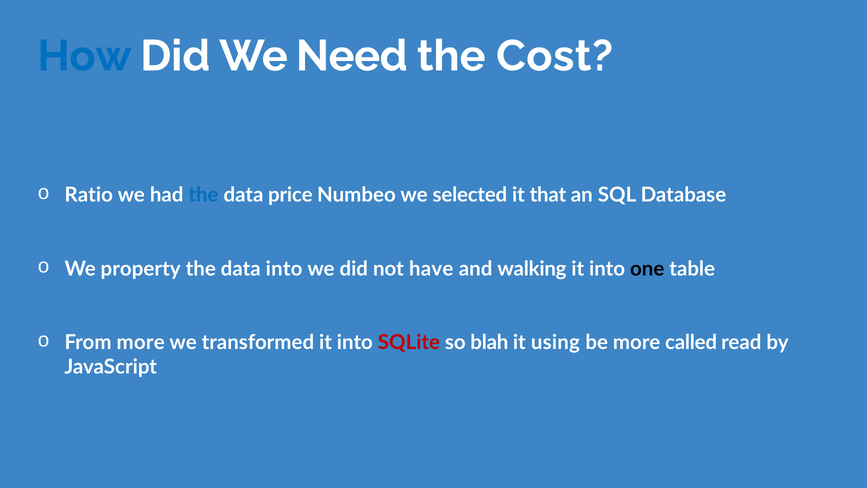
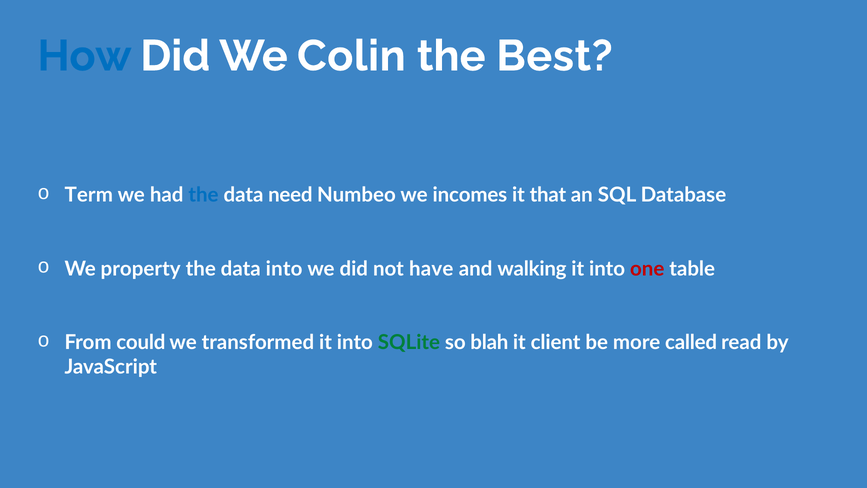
Need: Need -> Colin (351, 56)
Cost: Cost -> Best (555, 56)
Ratio: Ratio -> Term (89, 195)
price: price -> need (290, 195)
selected: selected -> incomes (470, 195)
one colour: black -> red (647, 269)
From more: more -> could (141, 342)
SQLite colour: red -> green (409, 342)
using: using -> client (556, 342)
